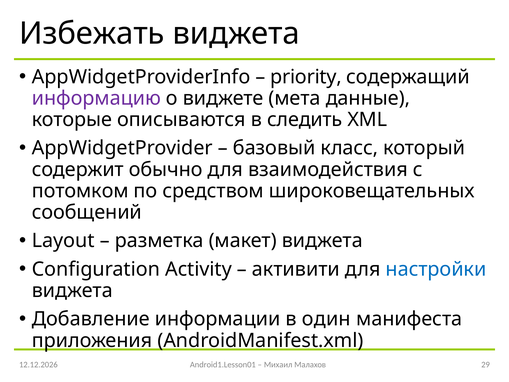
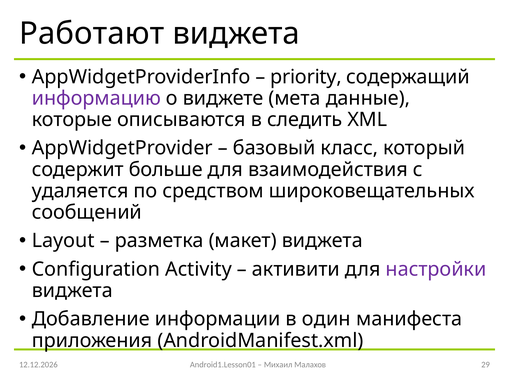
Избежать: Избежать -> Работают (92, 34)
обычно: обычно -> больше (166, 169)
потомком: потомком -> удаляется (80, 191)
настройки colour: blue -> purple (436, 269)
